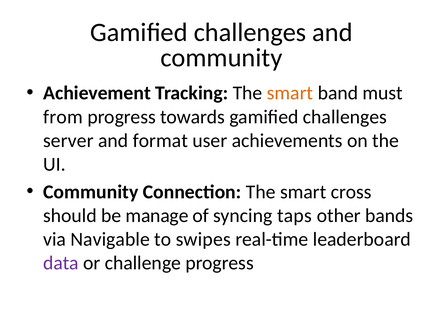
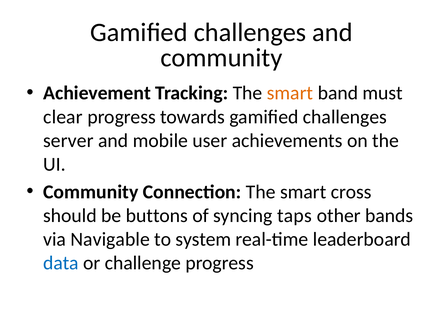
from: from -> clear (63, 117)
format: format -> mobile (160, 140)
manage: manage -> buttons (157, 215)
swipes: swipes -> system (203, 239)
data colour: purple -> blue (61, 262)
